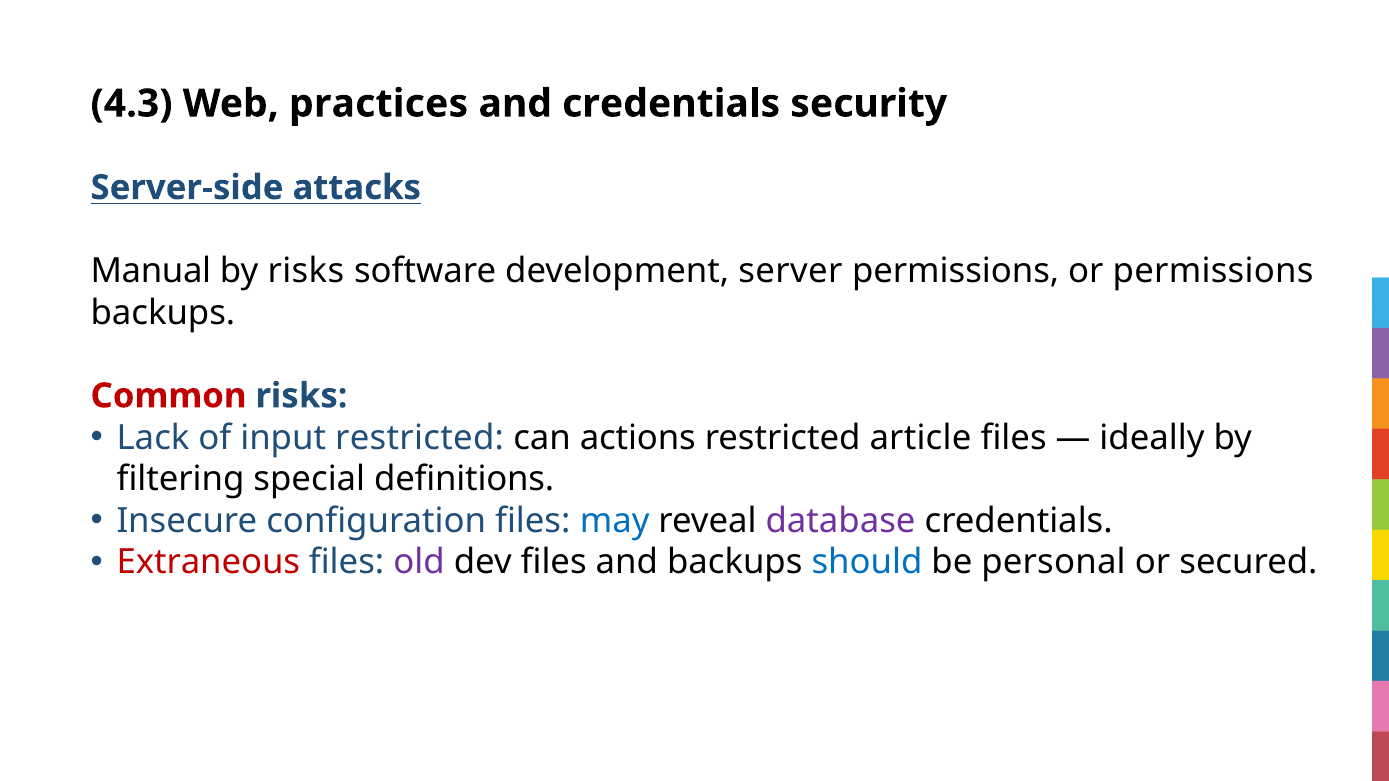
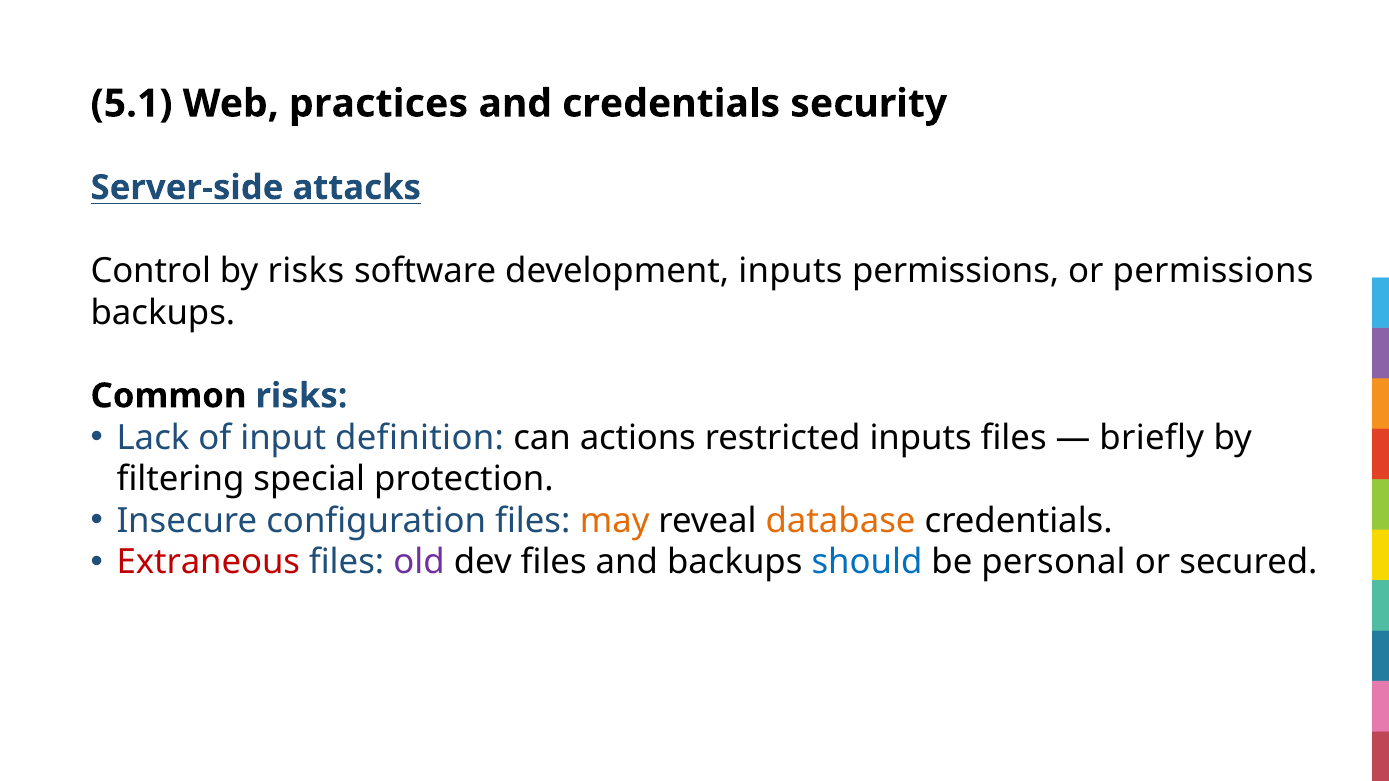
4.3: 4.3 -> 5.1 (132, 104)
Manual: Manual -> Control (151, 271)
development server: server -> inputs (790, 271)
Common colour: red -> black (168, 396)
input restricted: restricted -> definition (420, 438)
restricted article: article -> inputs (921, 438)
ideally: ideally -> briefly (1152, 438)
definitions: definitions -> protection (464, 479)
may colour: blue -> orange (615, 521)
database colour: purple -> orange (841, 521)
